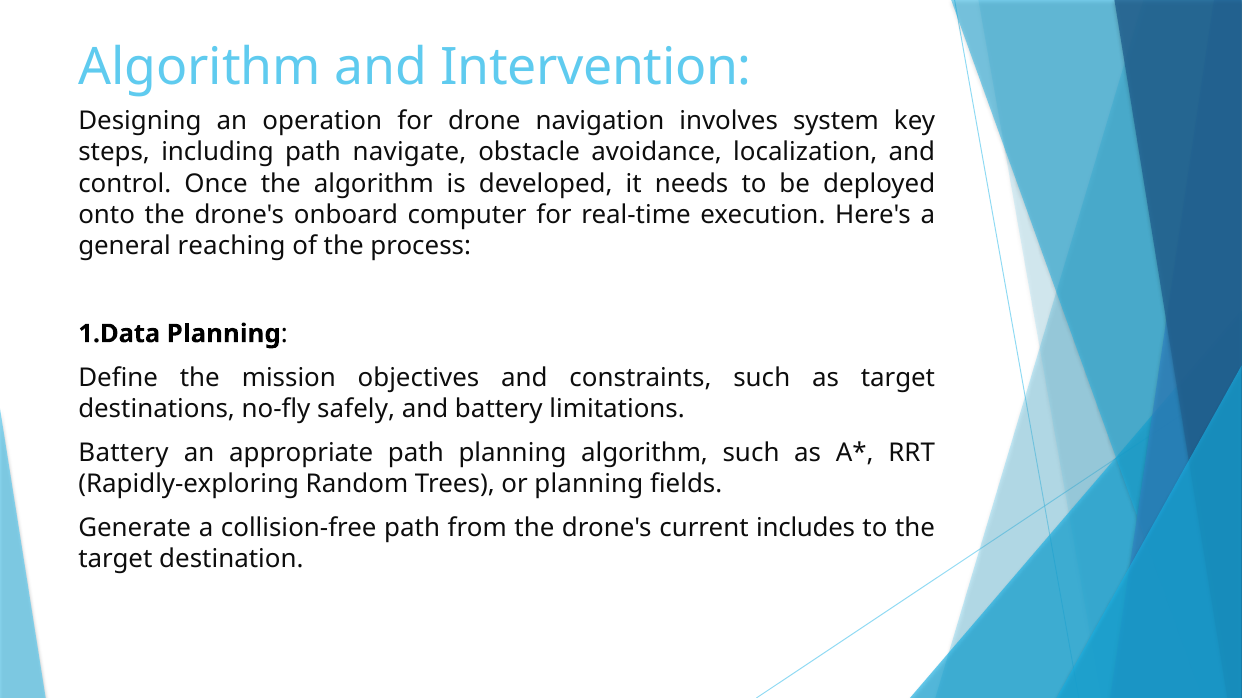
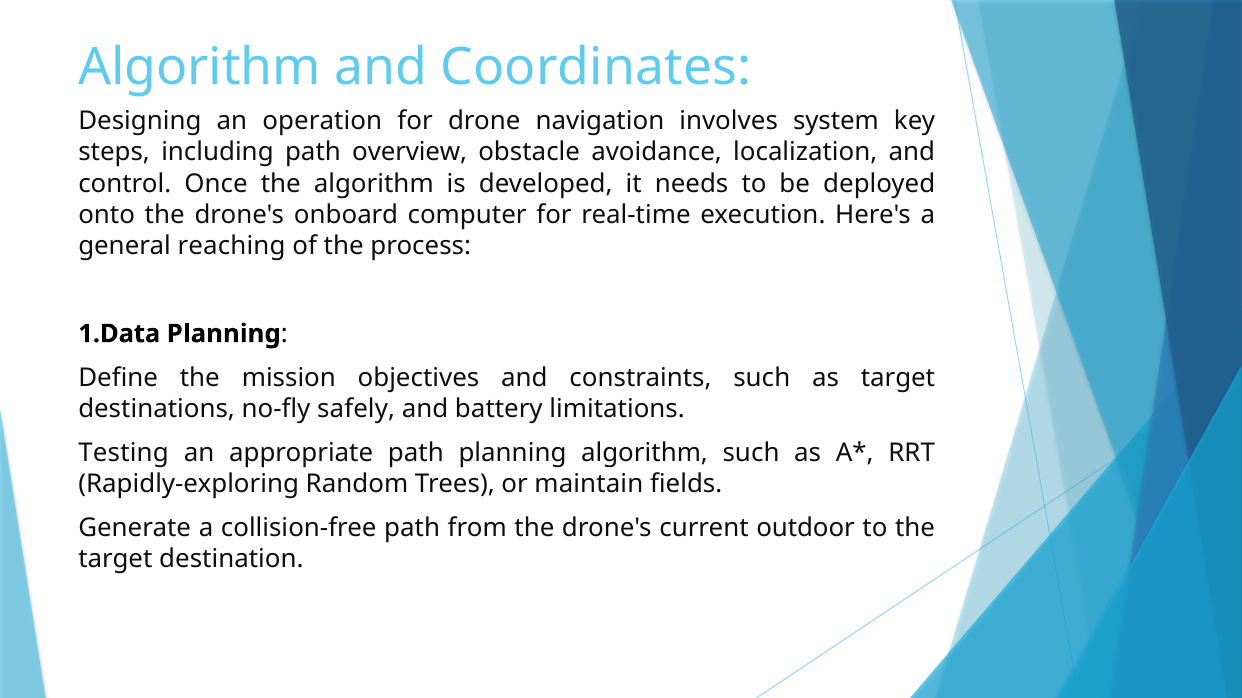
Intervention: Intervention -> Coordinates (596, 67)
navigate: navigate -> overview (410, 153)
Battery: Battery -> Testing (124, 453)
or planning: planning -> maintain (589, 484)
includes: includes -> outdoor (806, 528)
